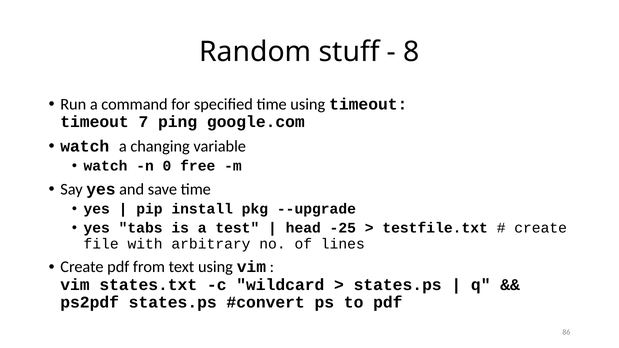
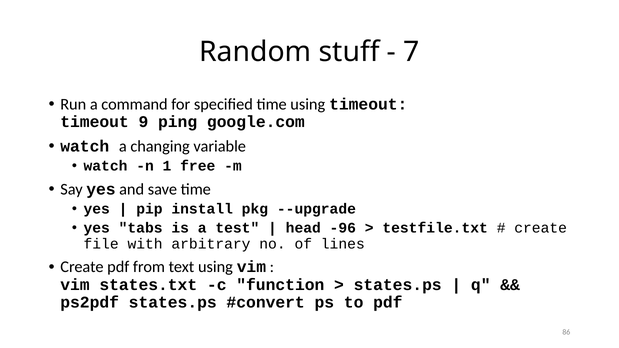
8: 8 -> 7 (411, 52)
7: 7 -> 9 (143, 122)
0: 0 -> 1 (167, 166)
-25: -25 -> -96 (343, 228)
wildcard: wildcard -> function (280, 285)
